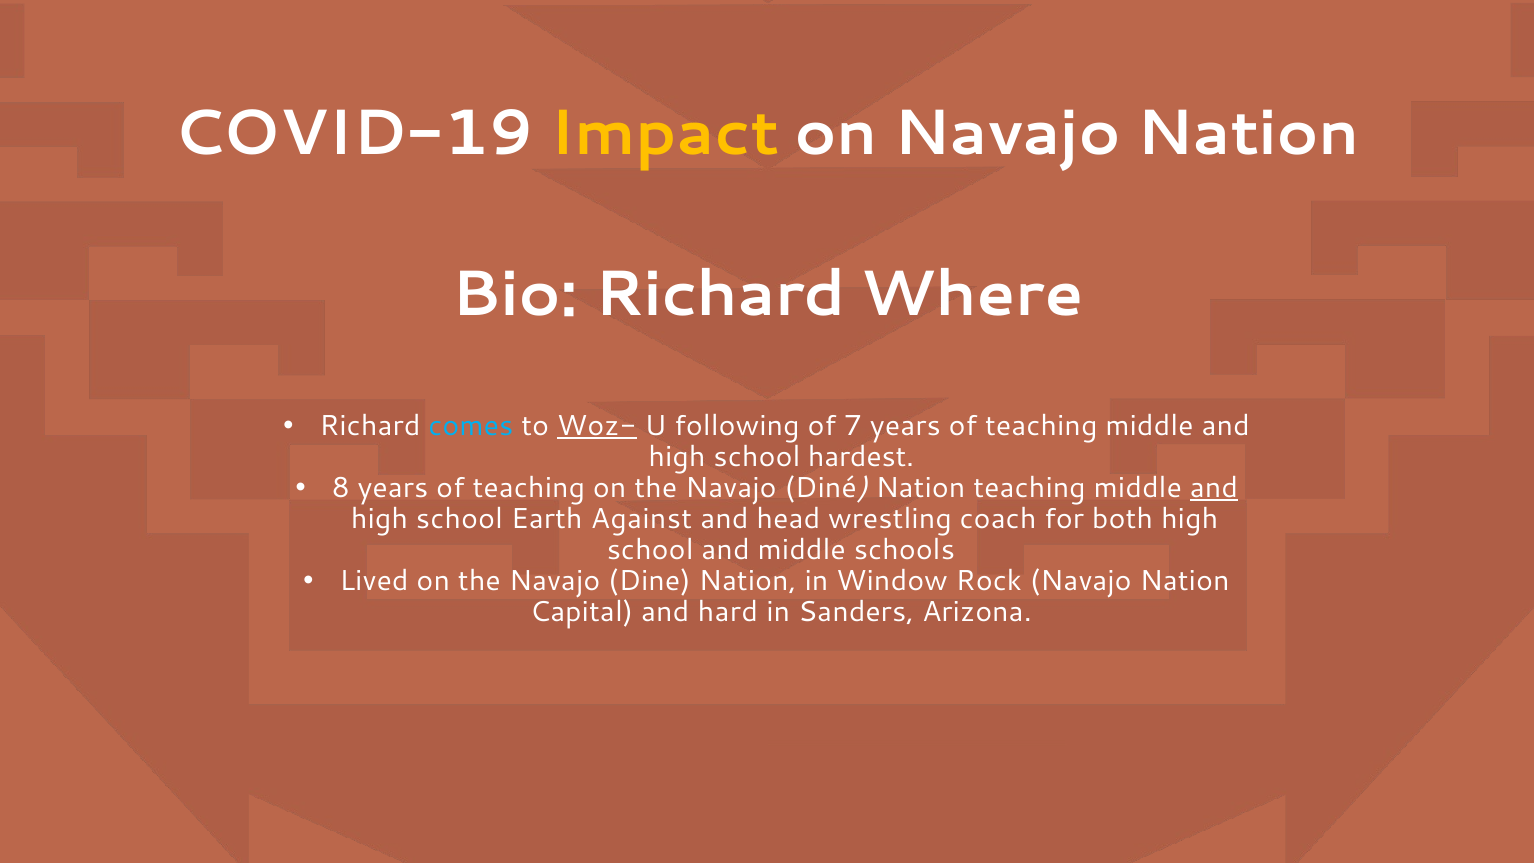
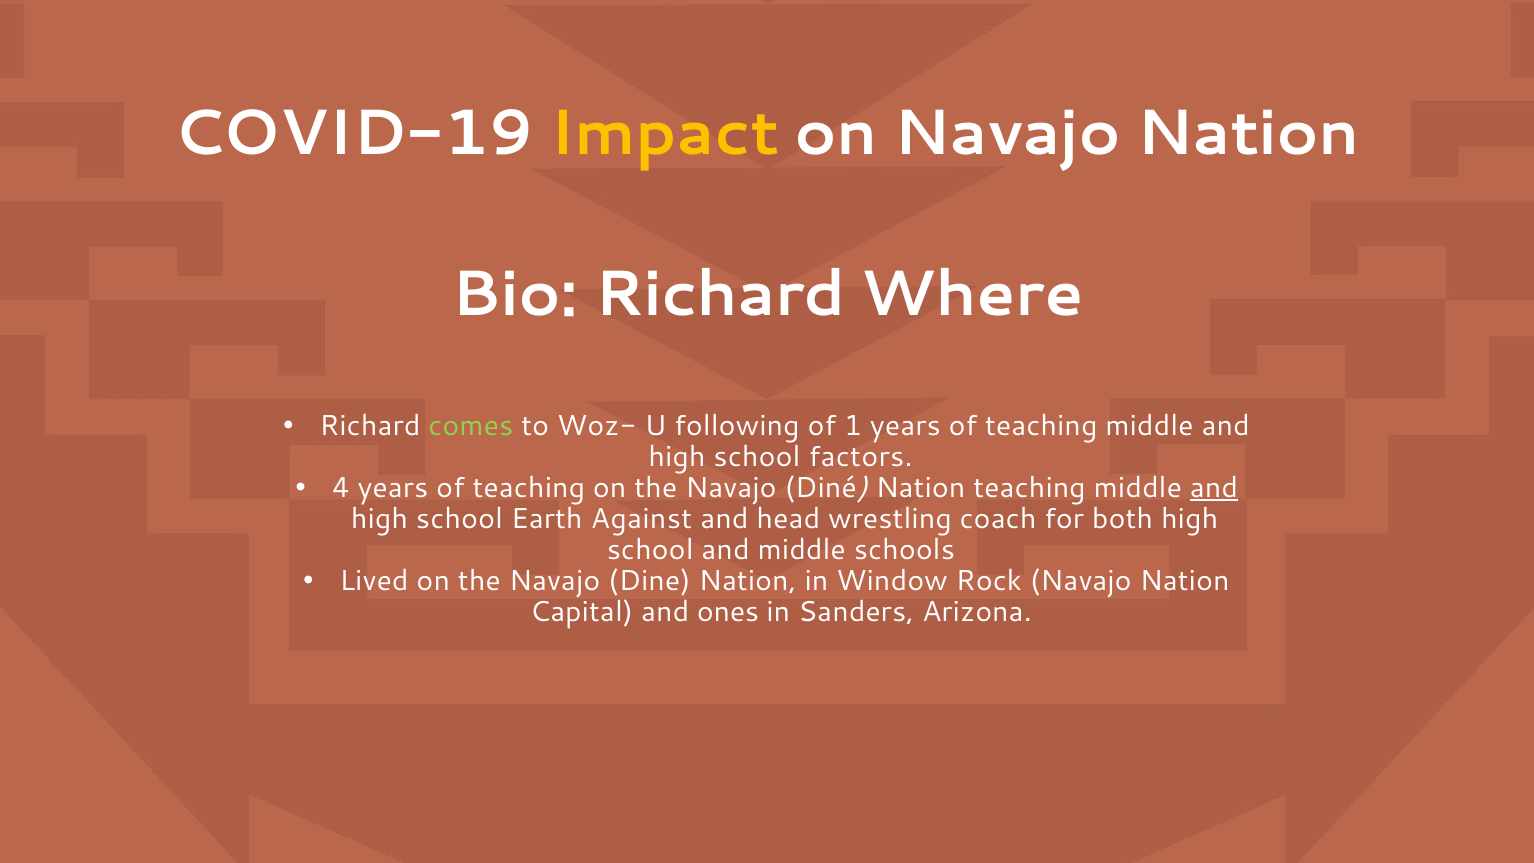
comes colour: light blue -> light green (471, 426)
Woz- underline: present -> none (597, 426)
7: 7 -> 1 (853, 426)
hardest: hardest -> factors (861, 457)
8: 8 -> 4 (341, 488)
hard: hard -> ones (728, 612)
